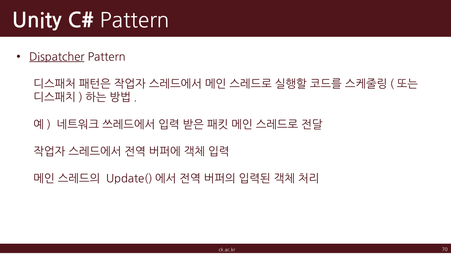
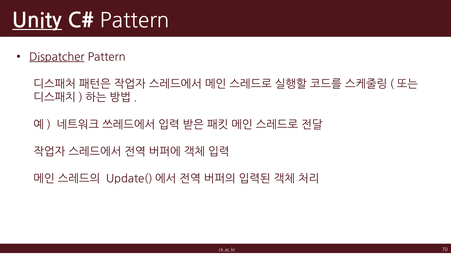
Unity underline: none -> present (37, 21)
